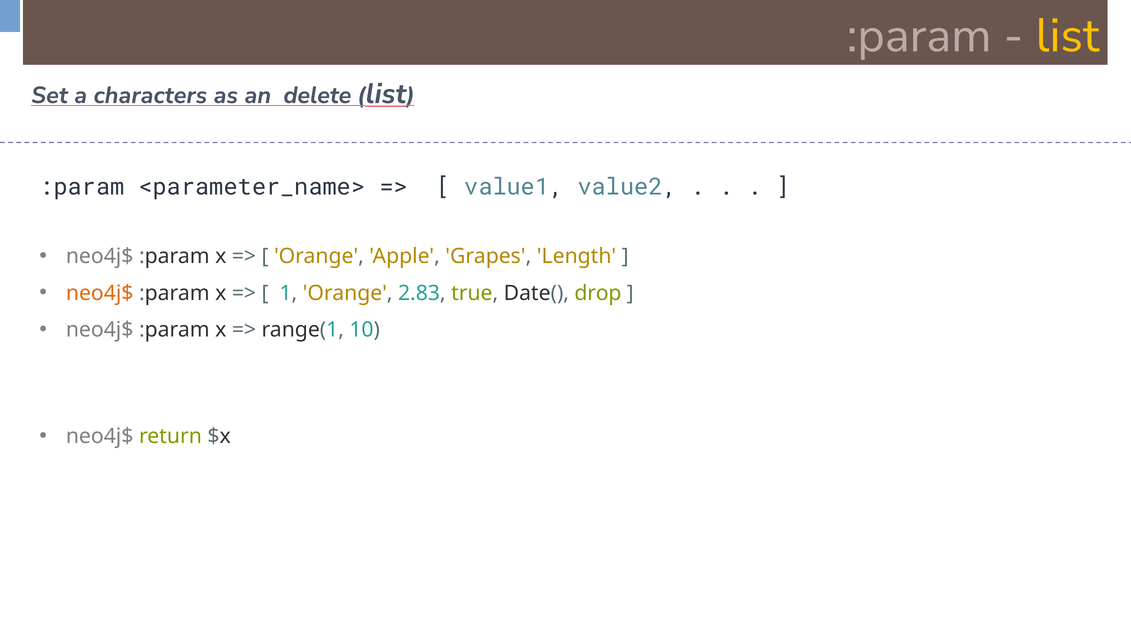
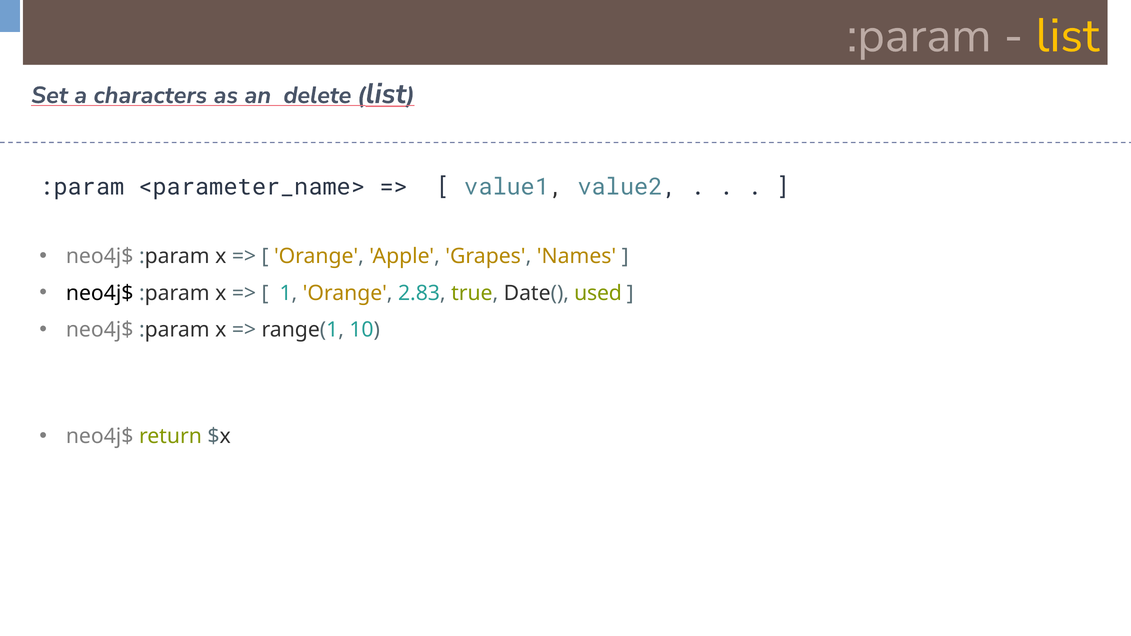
Length: Length -> Names (577, 256)
neo4j$ colour: orange -> black (100, 293)
drop: drop -> used (598, 293)
